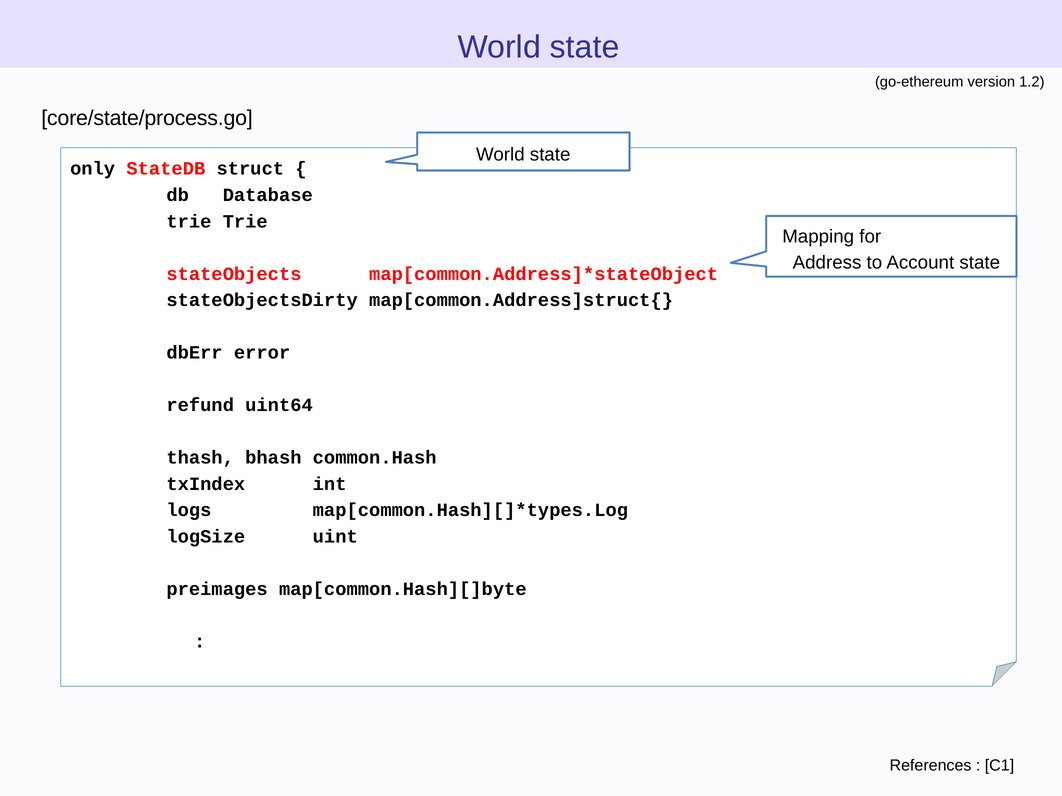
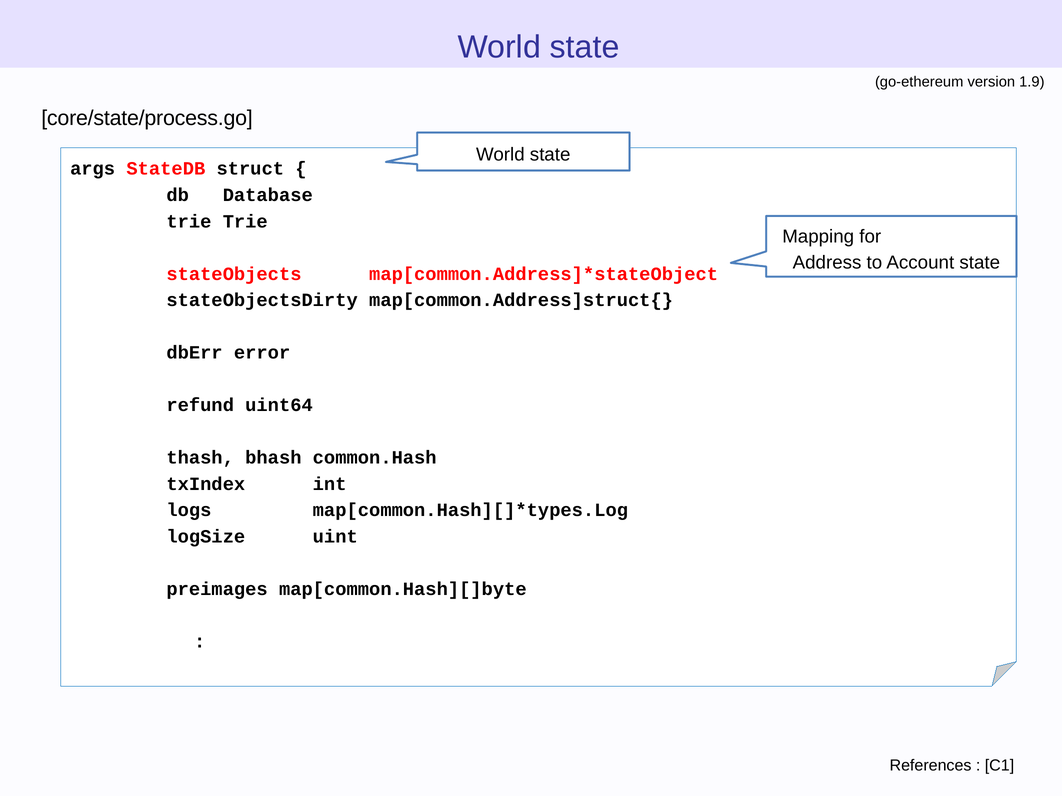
1.2: 1.2 -> 1.9 (1032, 82)
only: only -> args (93, 169)
